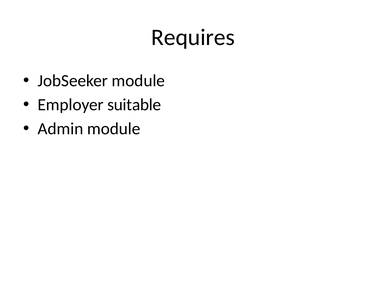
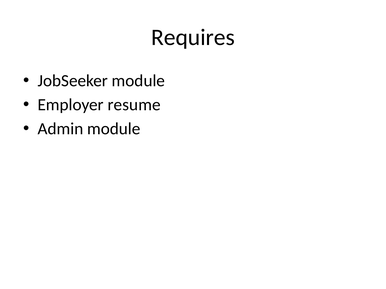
suitable: suitable -> resume (134, 105)
